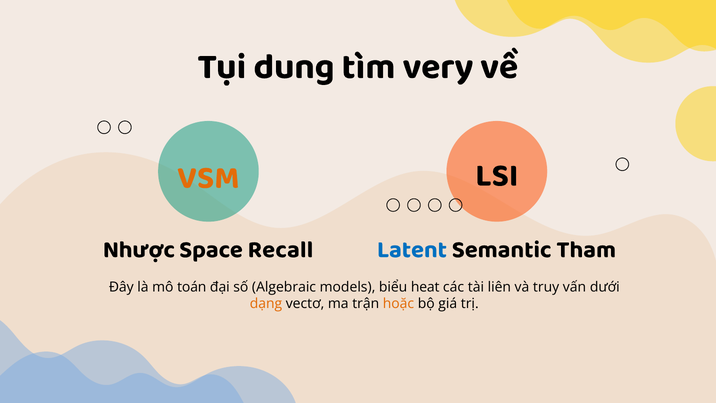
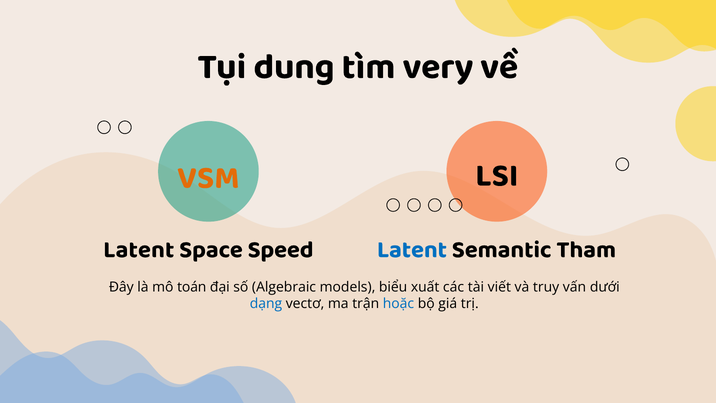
Nhược: Nhược -> Latent (139, 249)
Recall: Recall -> Speed (281, 249)
heat: heat -> xuất (425, 287)
liên: liên -> viết (499, 287)
dạng colour: orange -> blue (266, 304)
hoặc colour: orange -> blue (398, 304)
